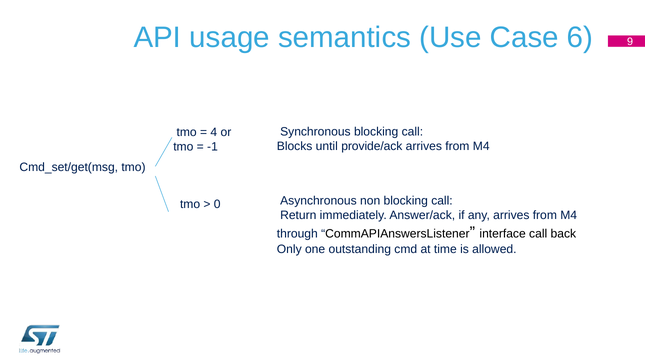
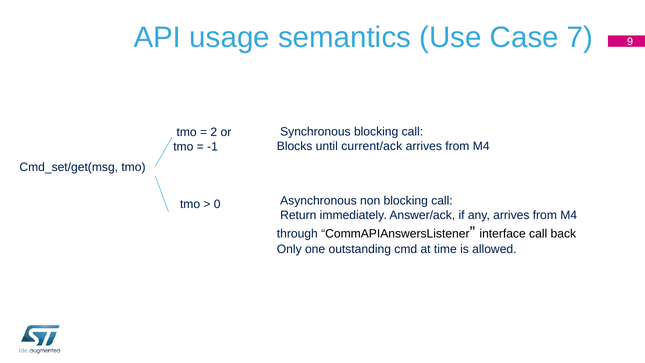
6: 6 -> 7 (580, 37)
4: 4 -> 2 (214, 132)
provide/ack: provide/ack -> current/ack (372, 146)
